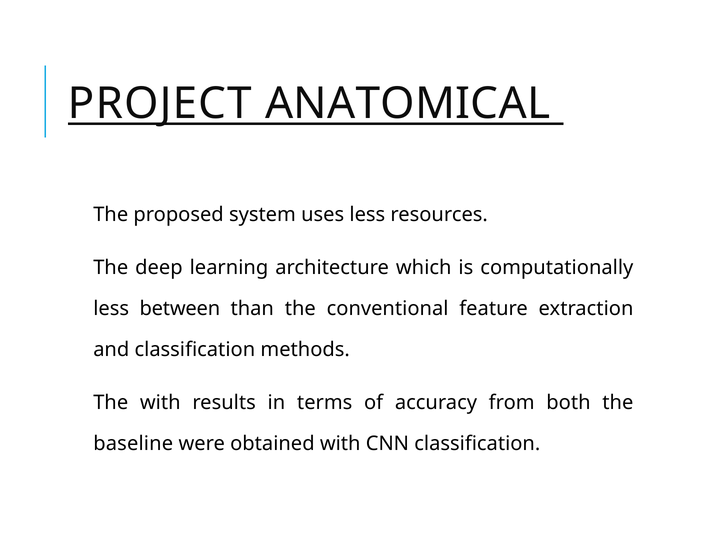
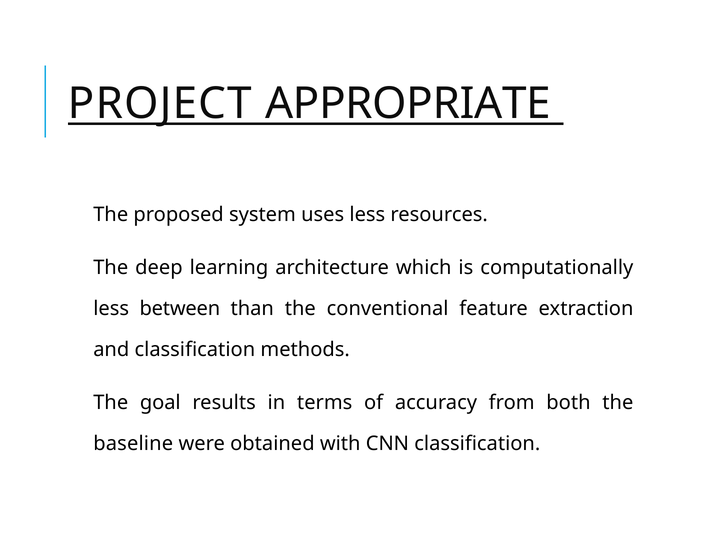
ANATOMICAL: ANATOMICAL -> APPROPRIATE (408, 104)
The with: with -> goal (160, 403)
